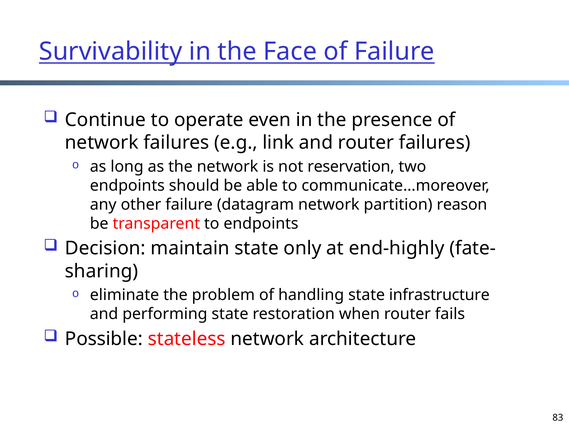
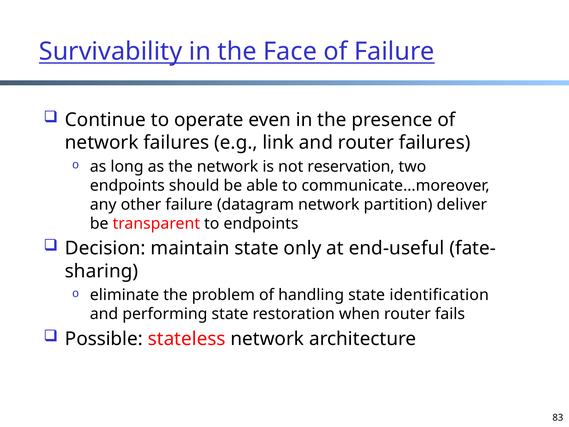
reason: reason -> deliver (462, 204)
end-highly: end-highly -> end-useful (397, 248)
infrastructure: infrastructure -> identification (439, 295)
